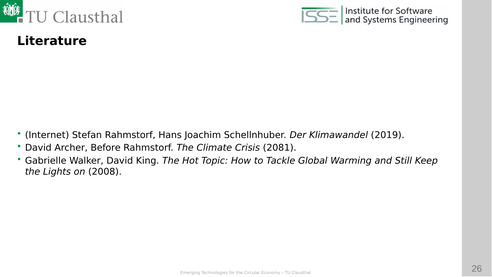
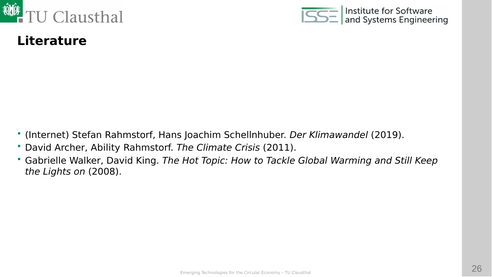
Before: Before -> Ability (106, 148)
2081: 2081 -> 2011 (280, 148)
